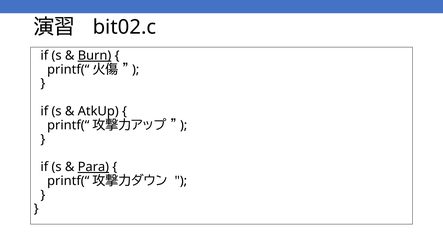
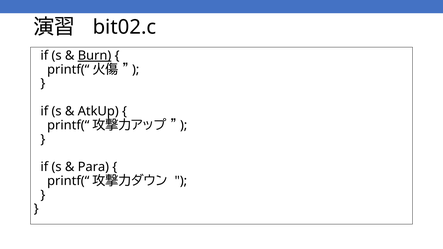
Para underline: present -> none (93, 167)
